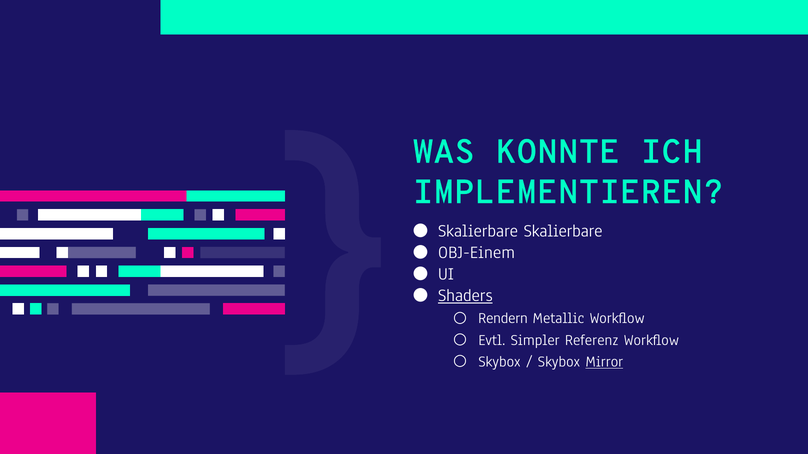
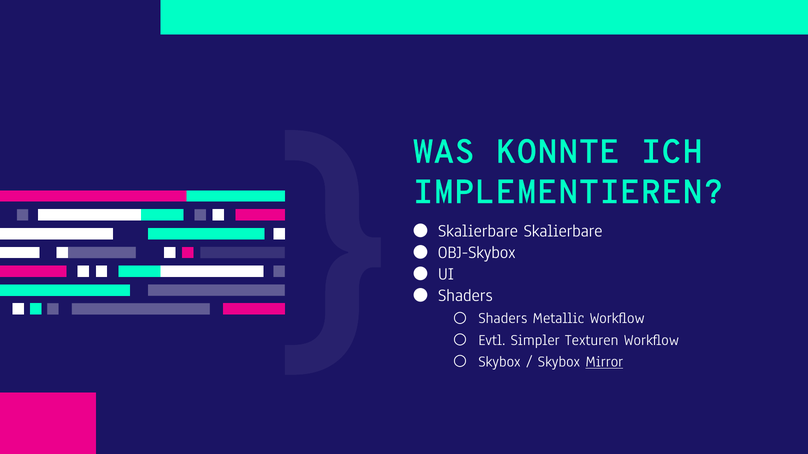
OBJ-Einem: OBJ-Einem -> OBJ-Skybox (477, 253)
Shaders underline: present -> none (465, 296)
Rendern: Rendern -> Shaders (503, 319)
Referenz: Referenz -> Texturen (592, 340)
